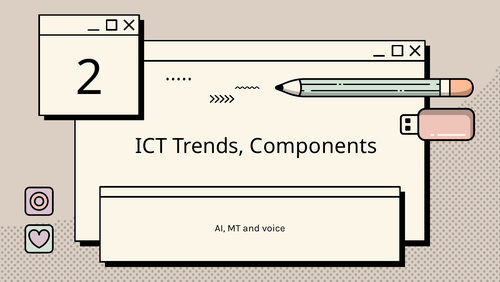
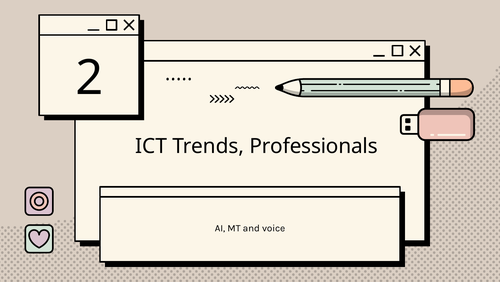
Components: Components -> Professionals (314, 146)
